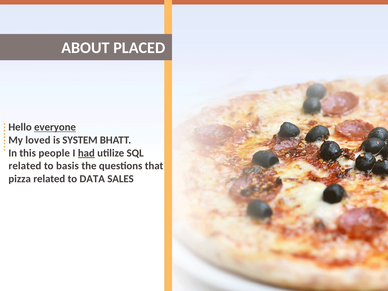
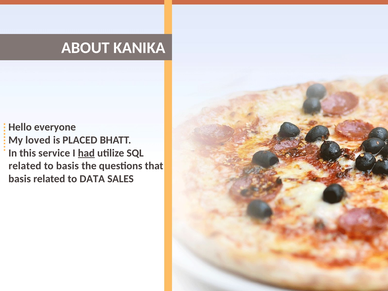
PLACED: PLACED -> KANIKA (139, 48)
everyone underline: present -> none (55, 127)
SYSTEM: SYSTEM -> PLACED (80, 140)
people: people -> service (54, 153)
pizza: pizza -> basis (20, 179)
